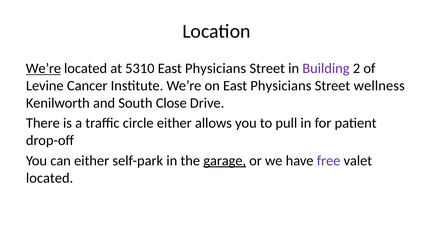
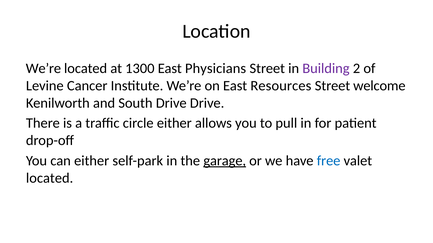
We’re underline: present -> none (43, 69)
5310: 5310 -> 1300 (140, 69)
on East Physicians: Physicians -> Resources (281, 86)
wellness: wellness -> welcome (379, 86)
South Close: Close -> Drive (171, 103)
free colour: purple -> blue (329, 161)
